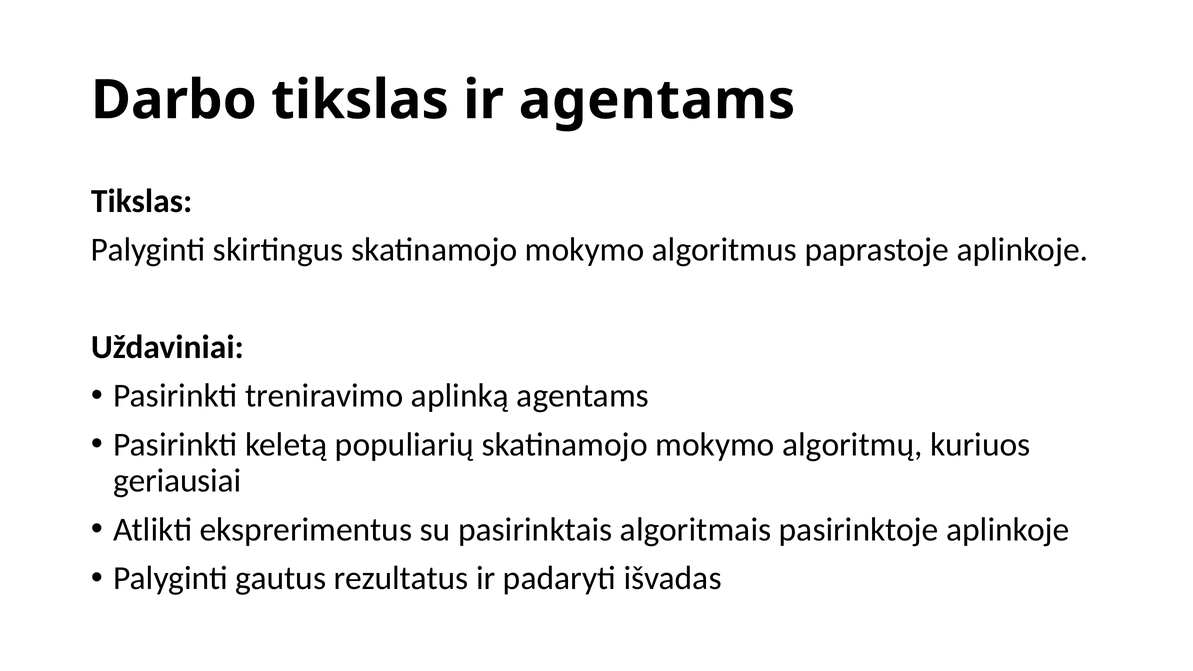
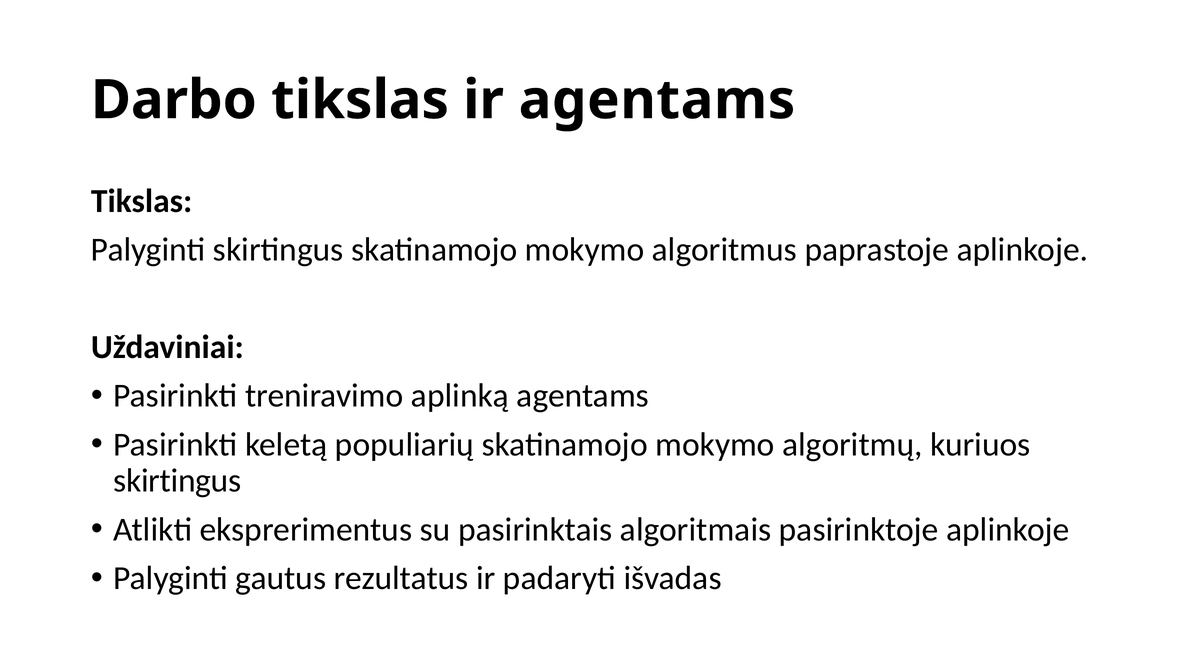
geriausiai: geriausiai -> skirtingus (177, 481)
